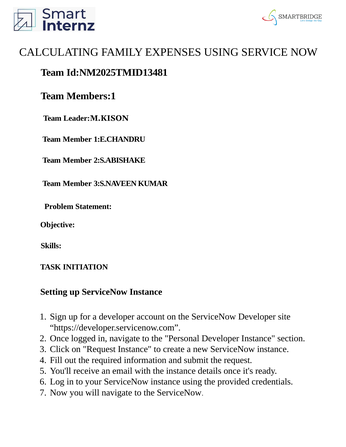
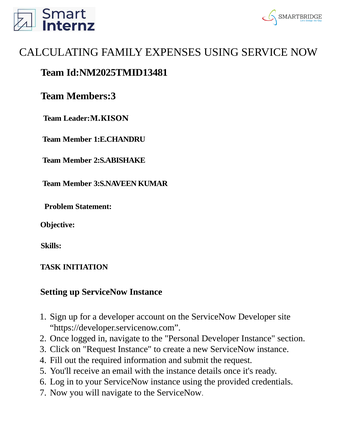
Members:1: Members:1 -> Members:3 (91, 96)
